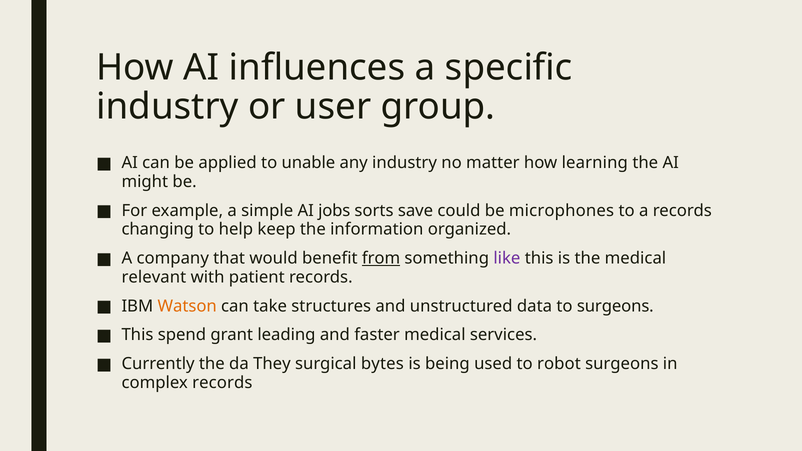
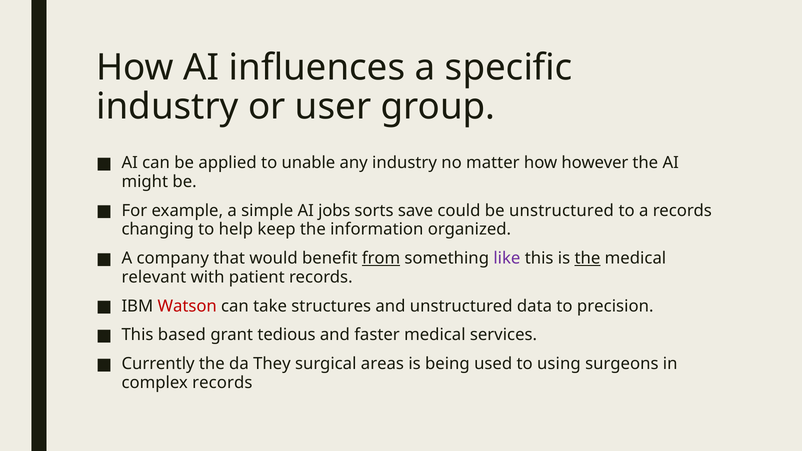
learning: learning -> however (595, 163)
be microphones: microphones -> unstructured (561, 211)
the underline: none -> present (587, 258)
Watson colour: orange -> red (187, 306)
to surgeons: surgeons -> precision (615, 306)
spend: spend -> based (182, 335)
leading: leading -> tedious (286, 335)
bytes: bytes -> areas (382, 364)
robot: robot -> using (559, 364)
